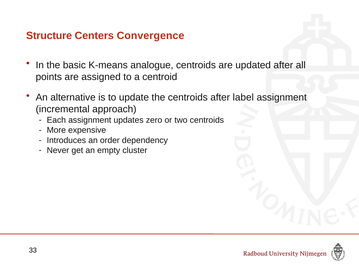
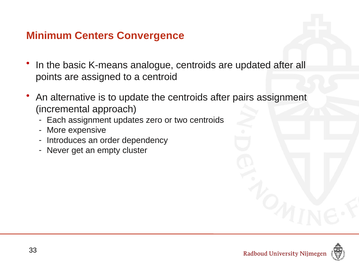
Structure: Structure -> Minimum (49, 36)
label: label -> pairs (243, 98)
